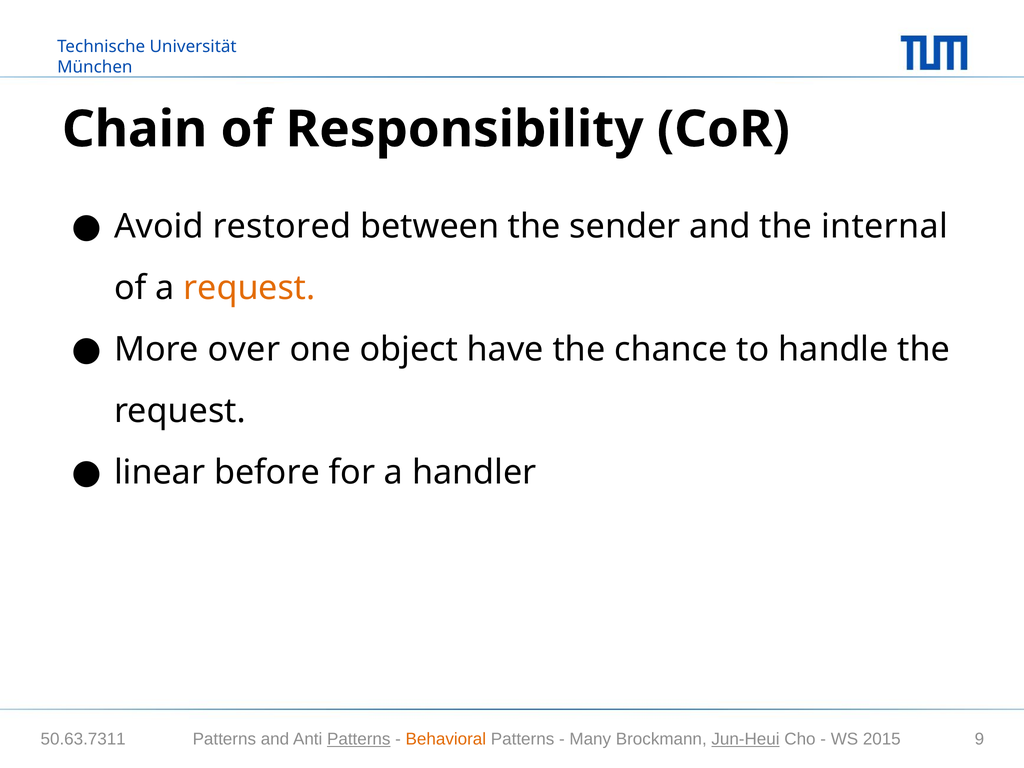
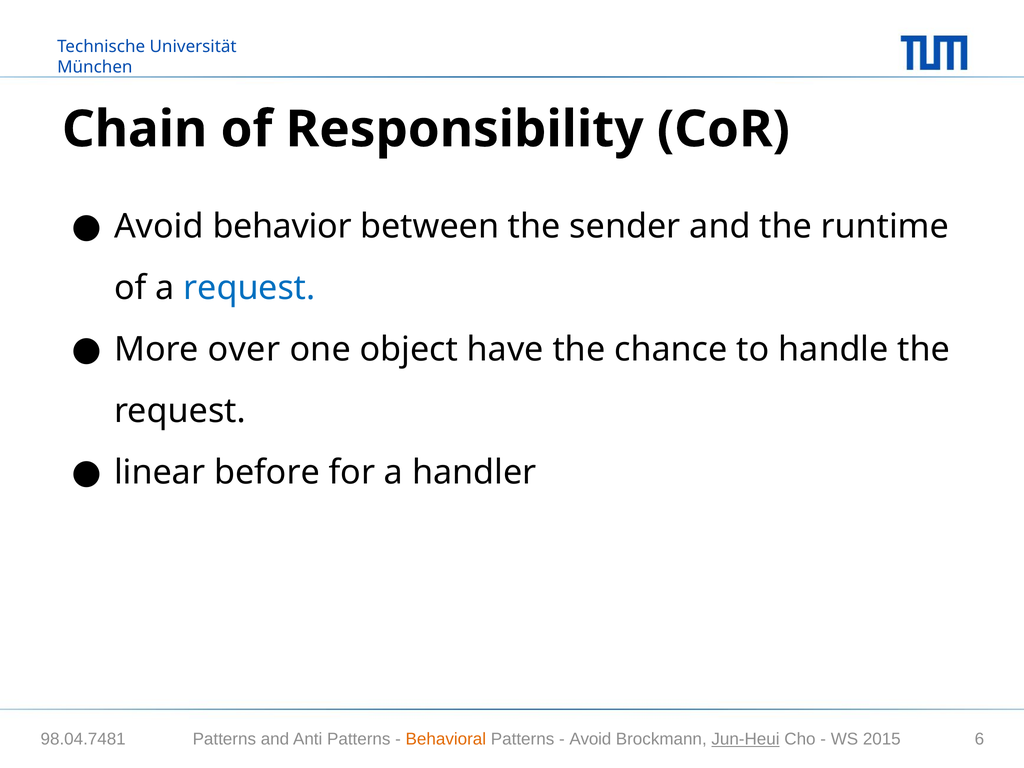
restored: restored -> behavior (282, 227)
internal: internal -> runtime (885, 227)
request colour: orange -> blue (249, 288)
50.63.7311: 50.63.7311 -> 98.04.7481 (83, 739)
Patterns underline: present -> none (359, 739)
Many: Many -> Avoid (590, 739)
9: 9 -> 6 (979, 739)
